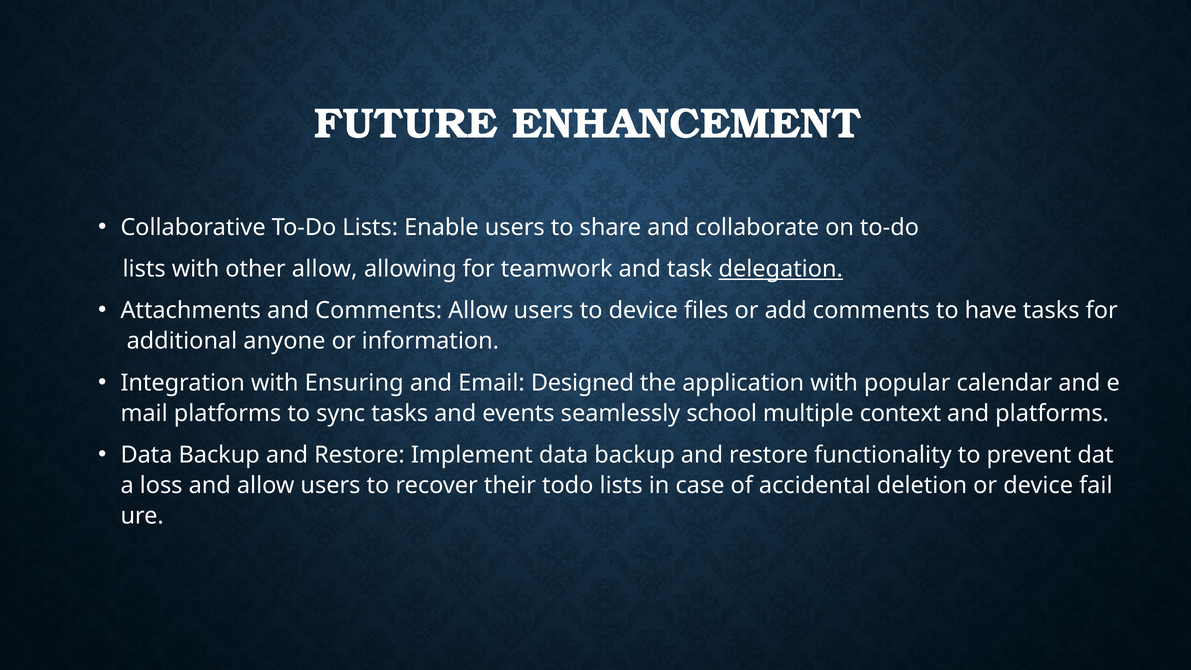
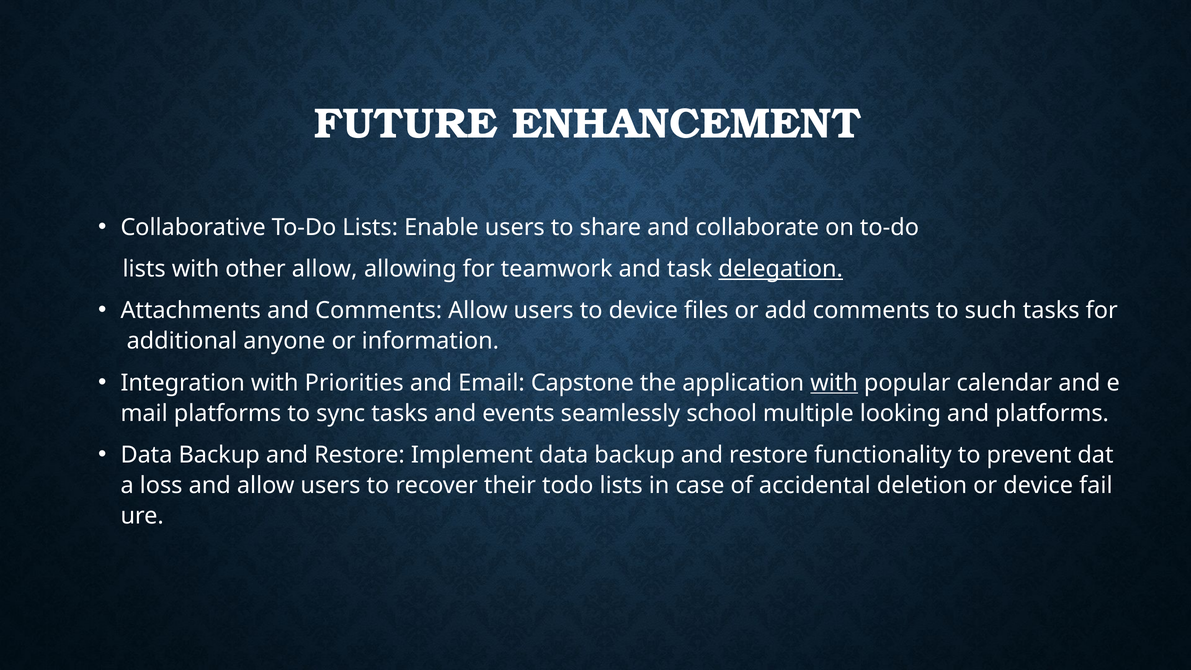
have: have -> such (991, 311)
Ensuring: Ensuring -> Priorities (354, 383)
Designed: Designed -> Capstone (582, 383)
with underline: none -> present (834, 383)
context: context -> looking (900, 413)
